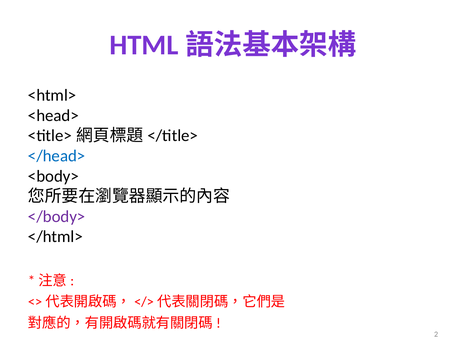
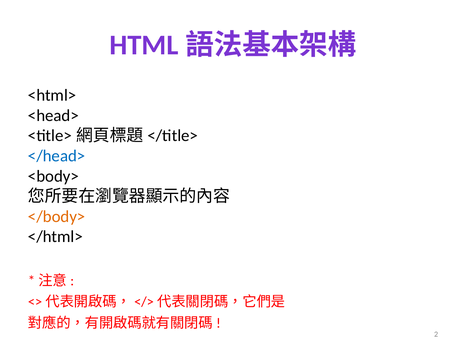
</body> colour: purple -> orange (57, 216)
